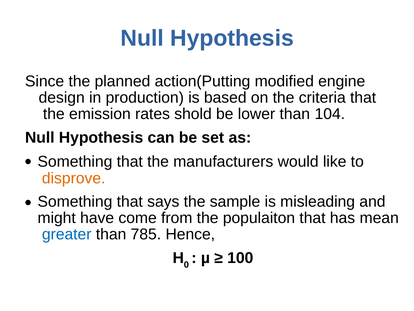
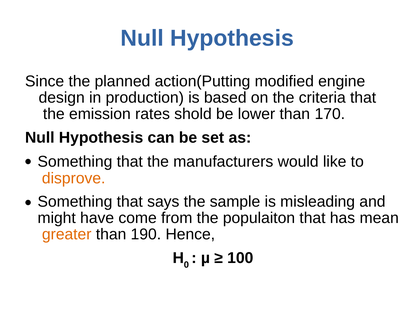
104: 104 -> 170 (330, 114)
greater colour: blue -> orange (67, 234)
785: 785 -> 190 (146, 234)
